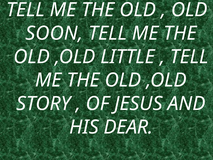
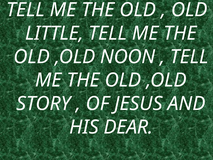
SOON: SOON -> LITTLE (54, 33)
LITTLE: LITTLE -> NOON (128, 57)
